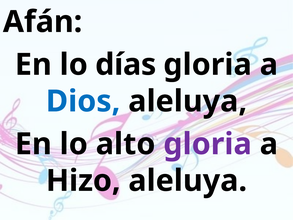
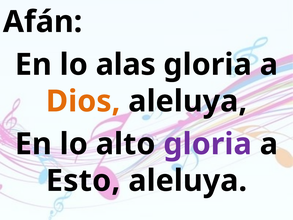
días: días -> alas (126, 65)
Dios colour: blue -> orange (83, 101)
Hizo: Hizo -> Esto (83, 181)
